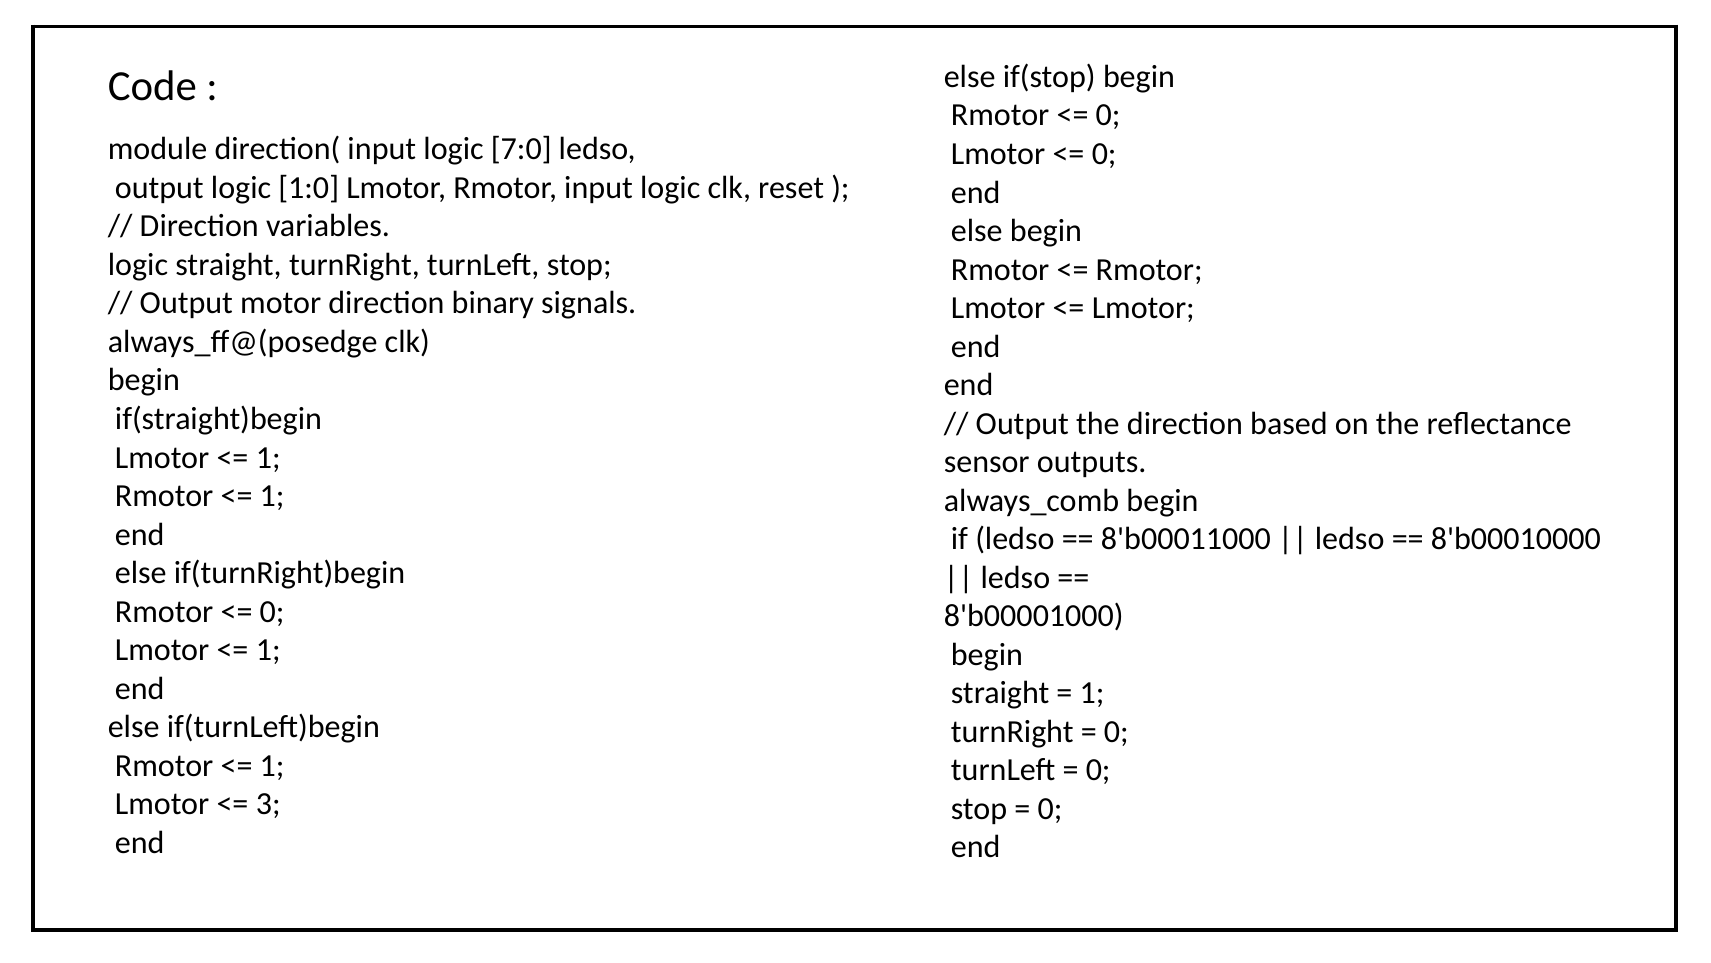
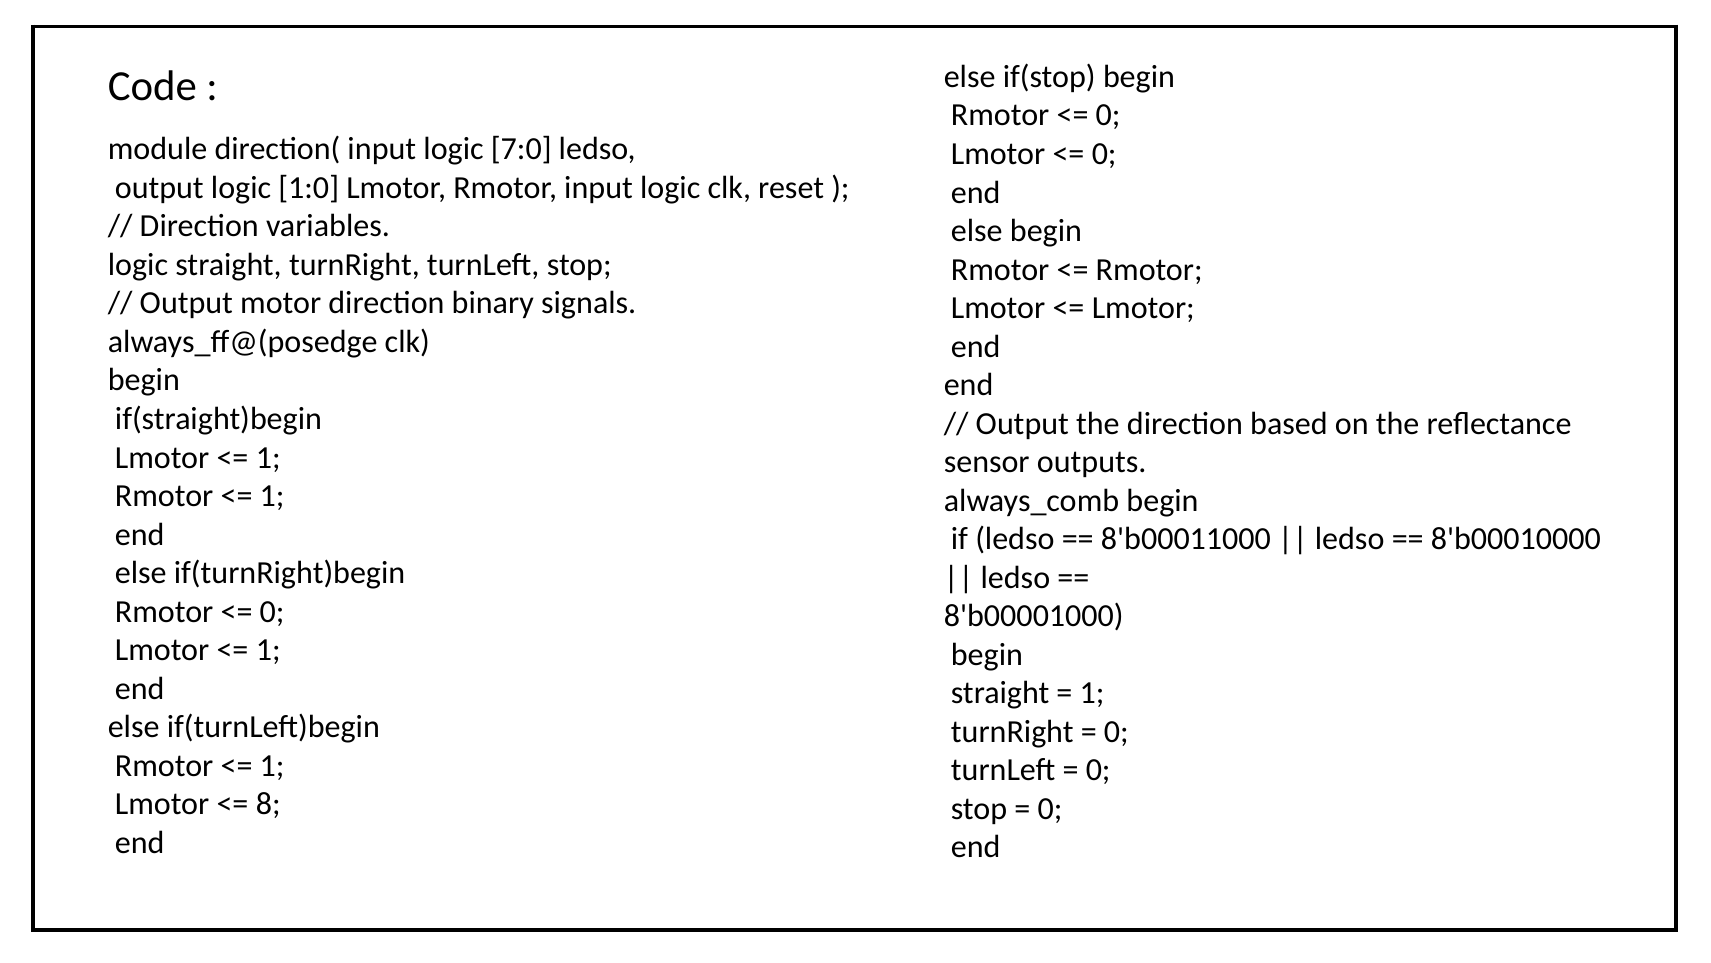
3: 3 -> 8 (268, 804)
